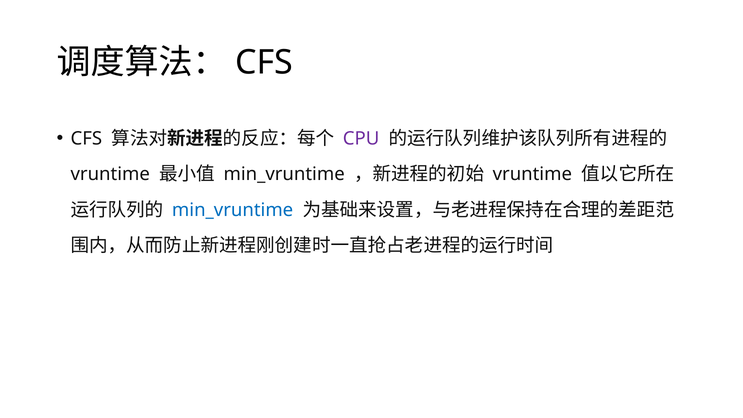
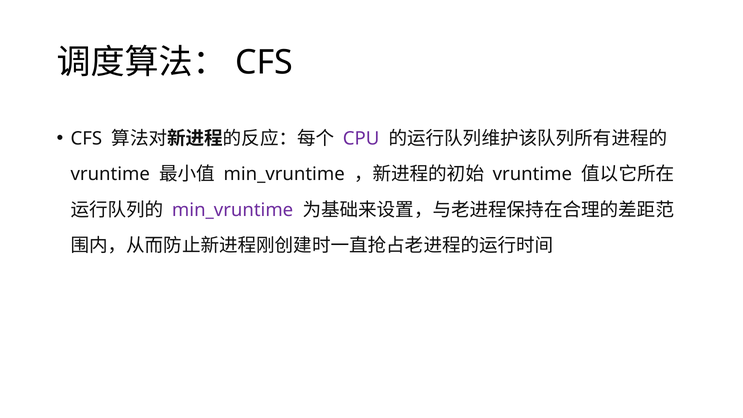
min_vruntime colour: blue -> purple (233, 210)
